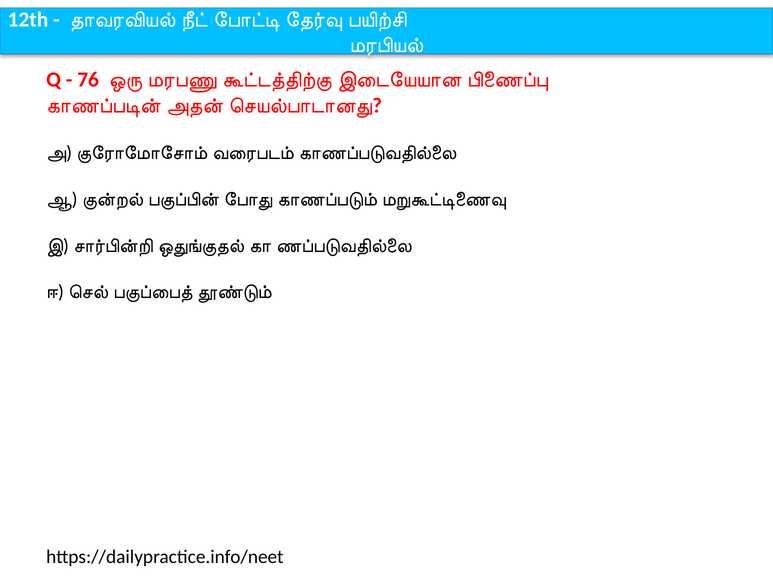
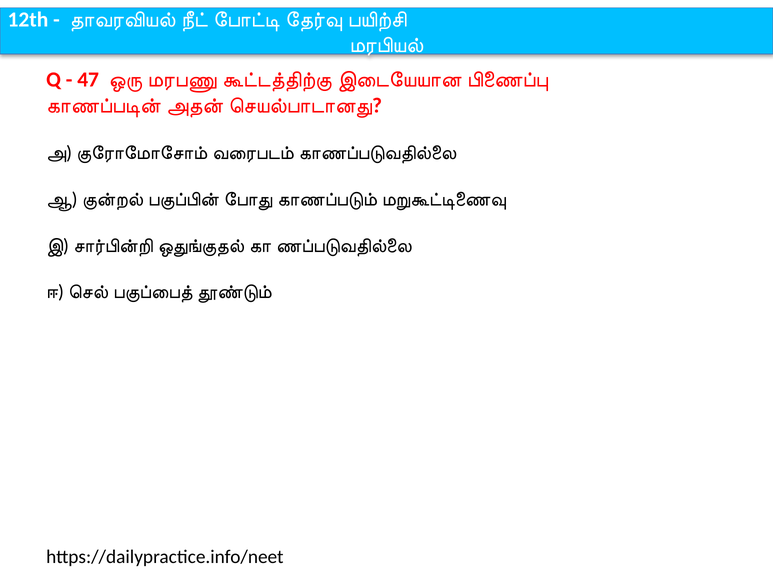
76: 76 -> 47 (88, 80)
